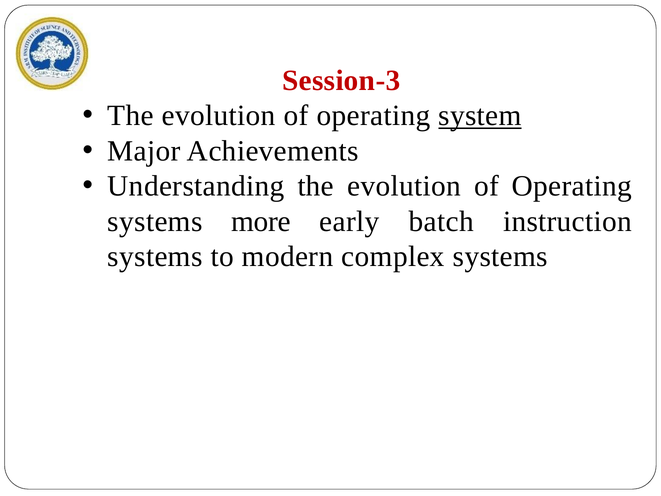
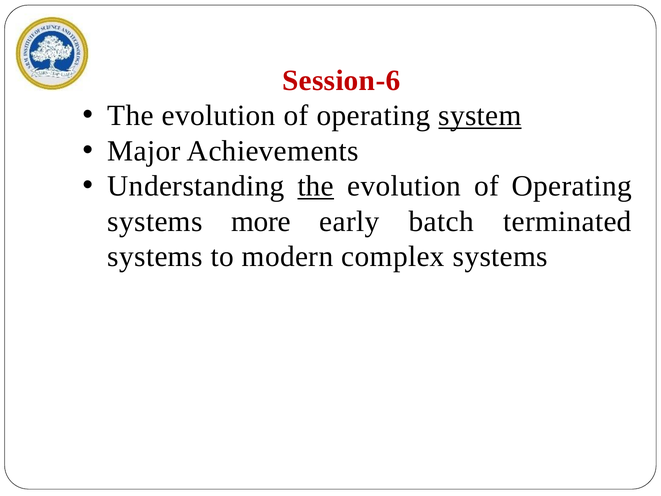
Session-3: Session-3 -> Session-6 (341, 80)
the underline: none -> present (316, 186)
instruction: instruction -> terminated (567, 221)
